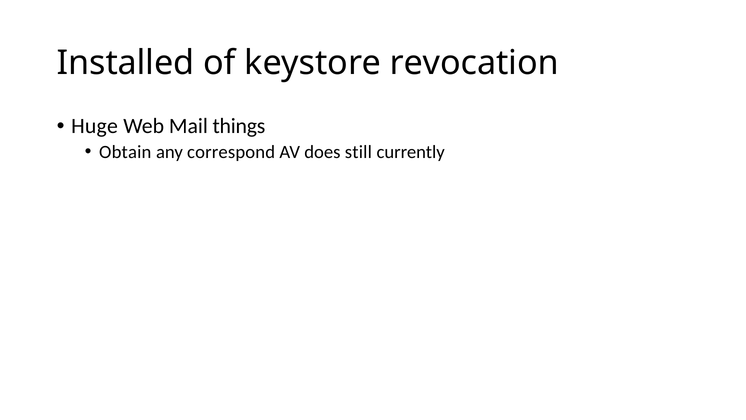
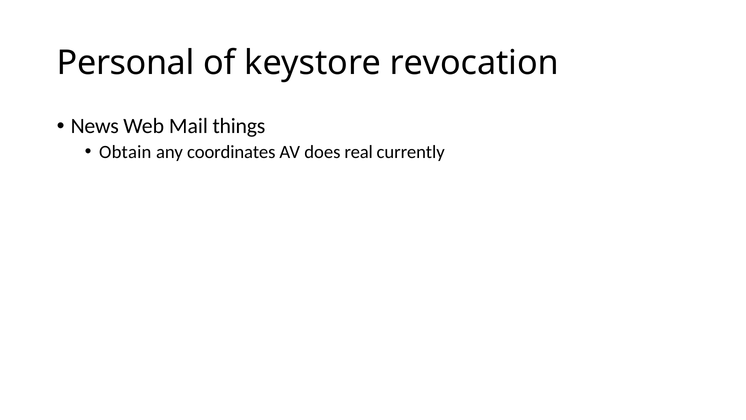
Installed: Installed -> Personal (126, 63)
Huge: Huge -> News (95, 126)
correspond: correspond -> coordinates (231, 152)
still: still -> real (359, 152)
